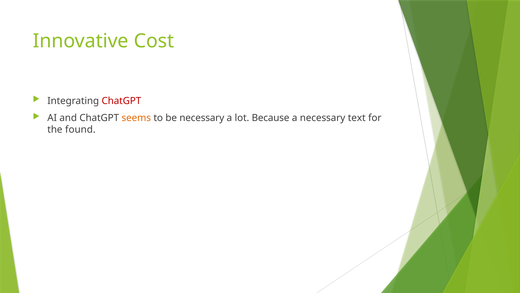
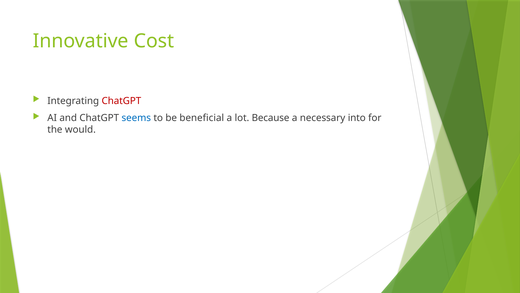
seems colour: orange -> blue (136, 118)
be necessary: necessary -> beneficial (202, 118)
text: text -> into (357, 118)
found: found -> would (80, 129)
